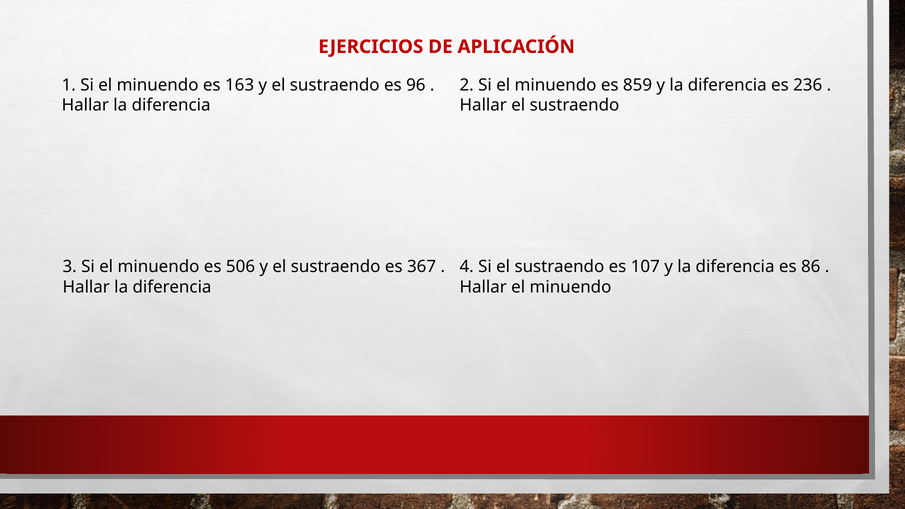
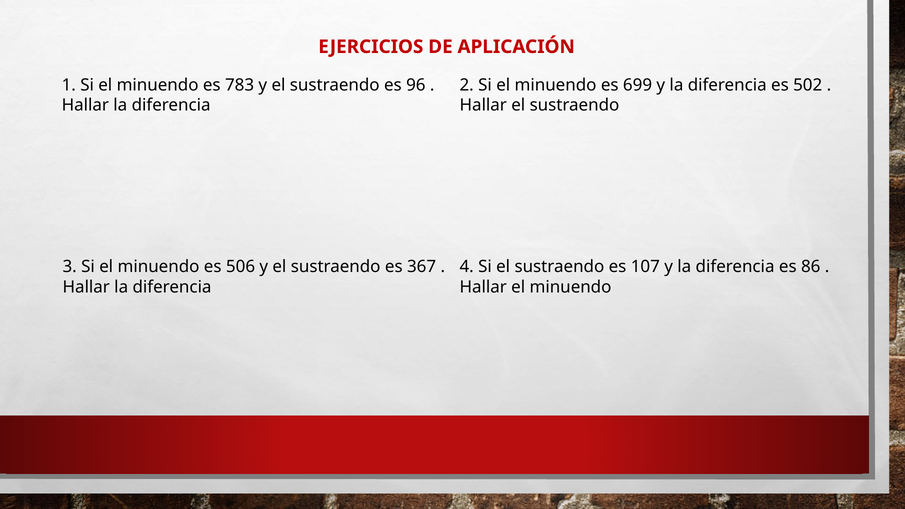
163: 163 -> 783 (240, 85)
859: 859 -> 699 (638, 85)
236: 236 -> 502 (808, 85)
